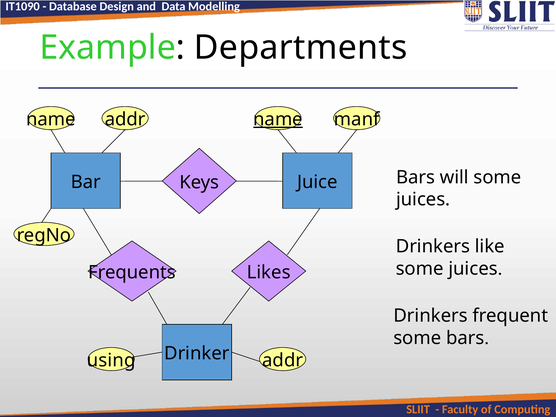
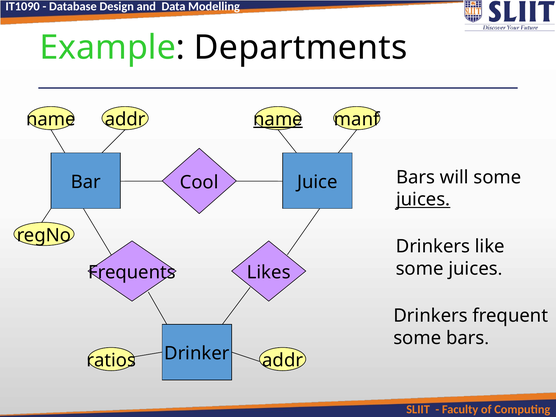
Keys: Keys -> Cool (199, 182)
juices underline: none -> present (423, 200)
using: using -> ratios (111, 360)
